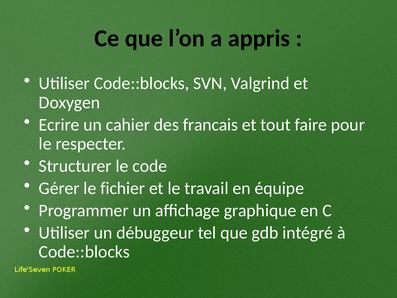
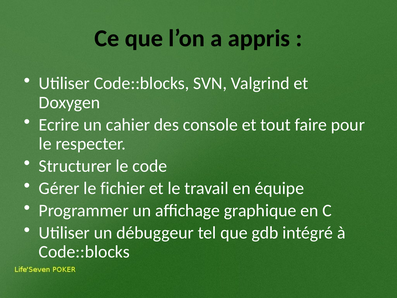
francais: francais -> console (210, 125)
